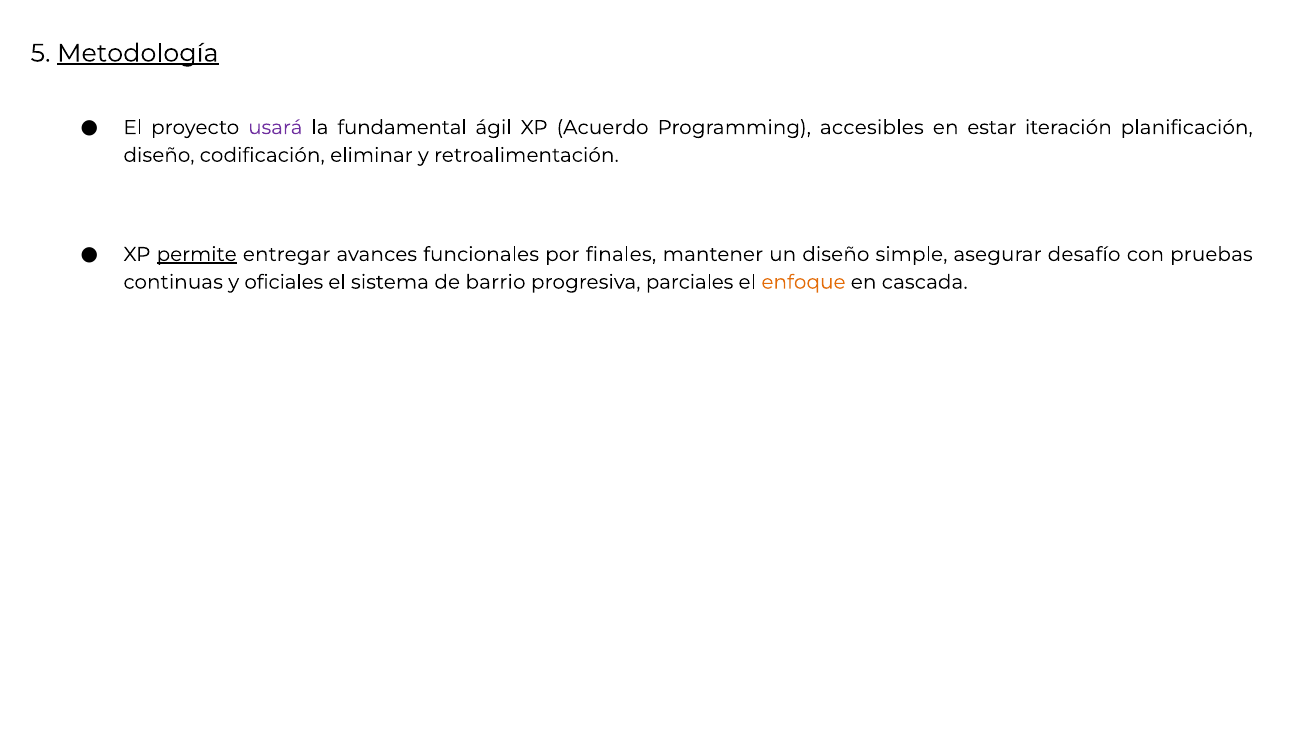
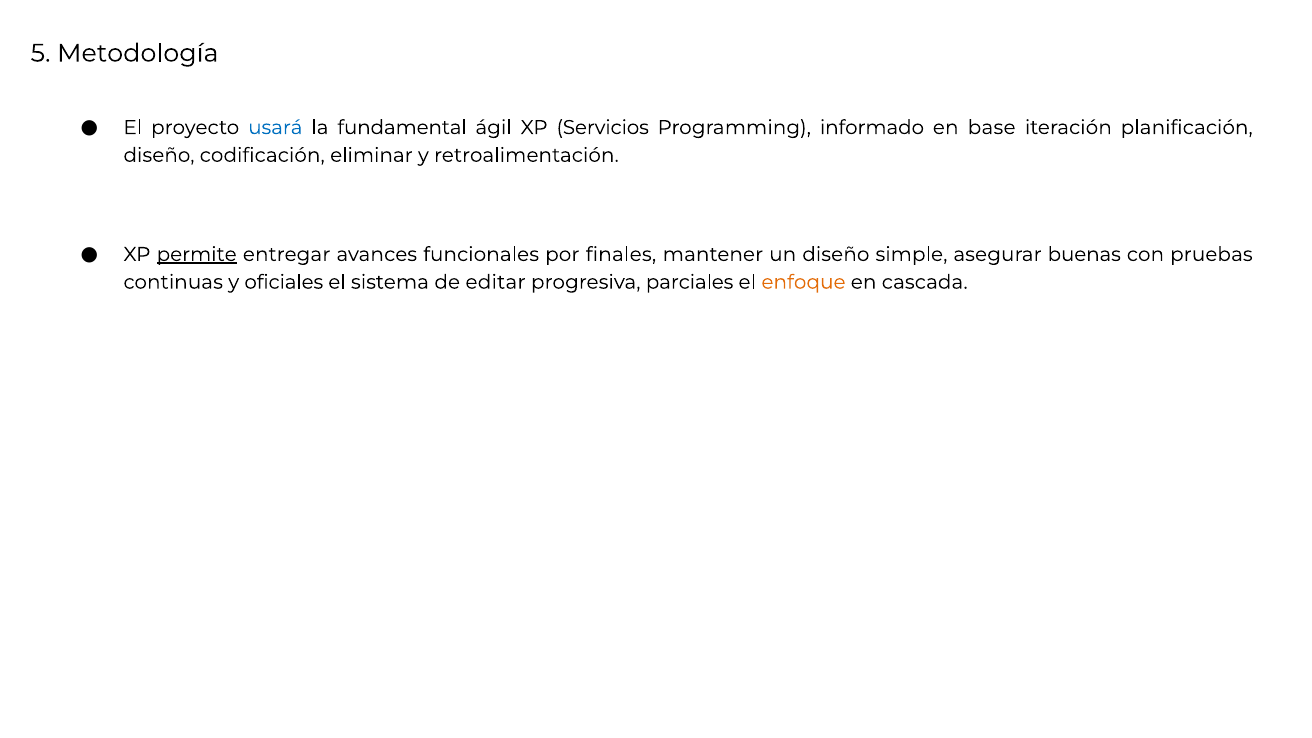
Metodología underline: present -> none (138, 53)
usará colour: purple -> blue (275, 127)
Acuerdo: Acuerdo -> Servicios (603, 127)
accesibles: accesibles -> informado (872, 127)
estar: estar -> base (992, 127)
desafío: desafío -> buenas (1084, 254)
barrio: barrio -> editar (495, 282)
